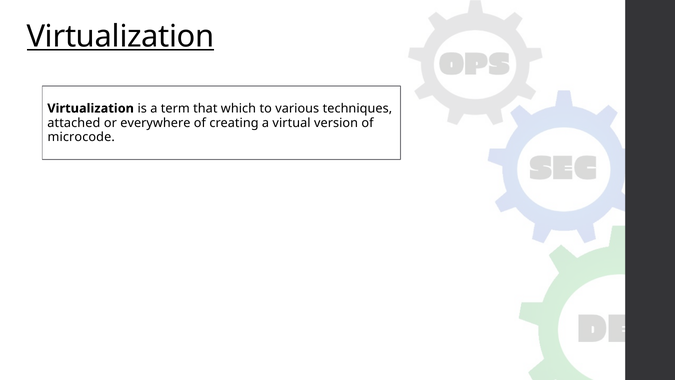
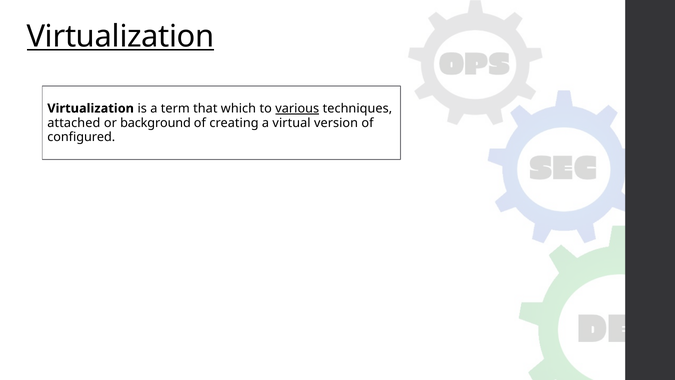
various underline: none -> present (297, 108)
everywhere: everywhere -> background (155, 123)
microcode: microcode -> configured (81, 137)
